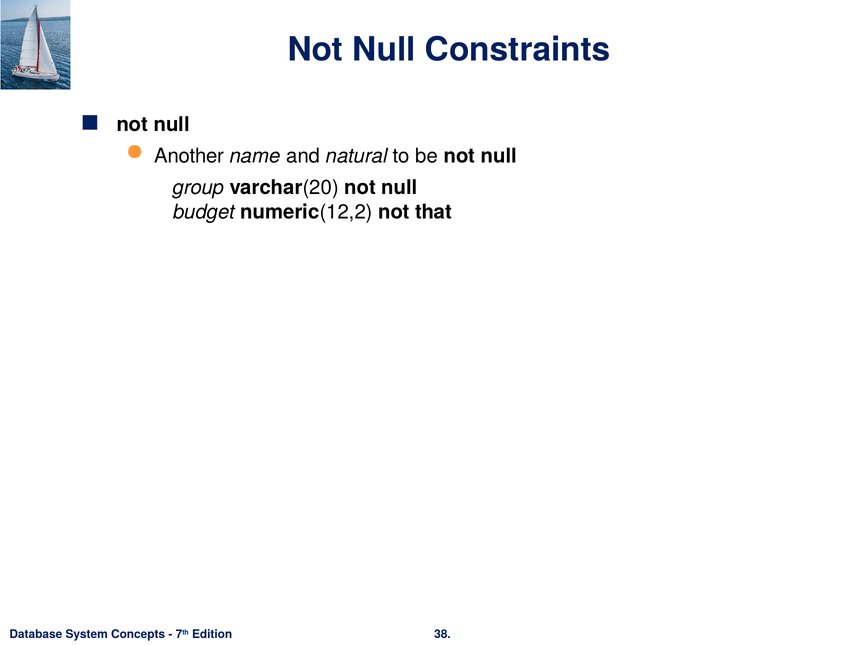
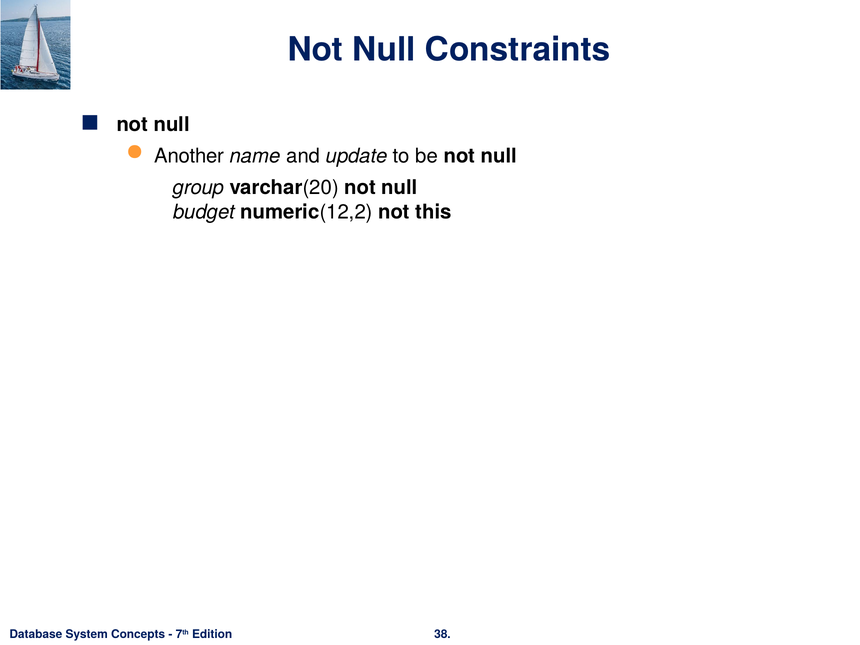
natural: natural -> update (357, 156)
that: that -> this (433, 212)
